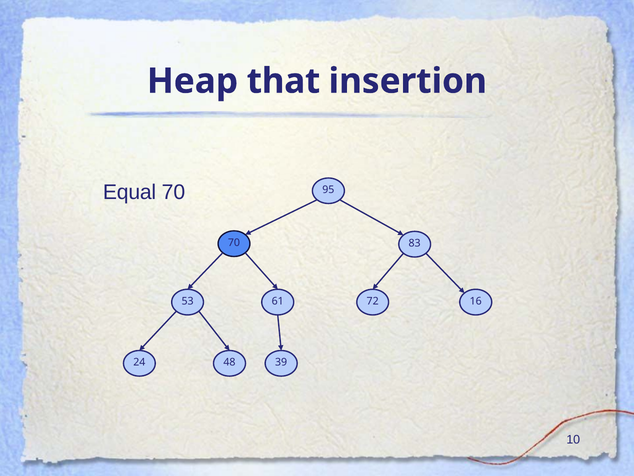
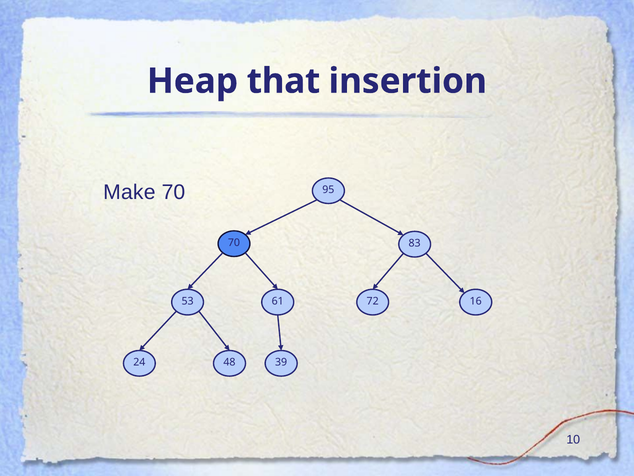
Equal: Equal -> Make (129, 192)
